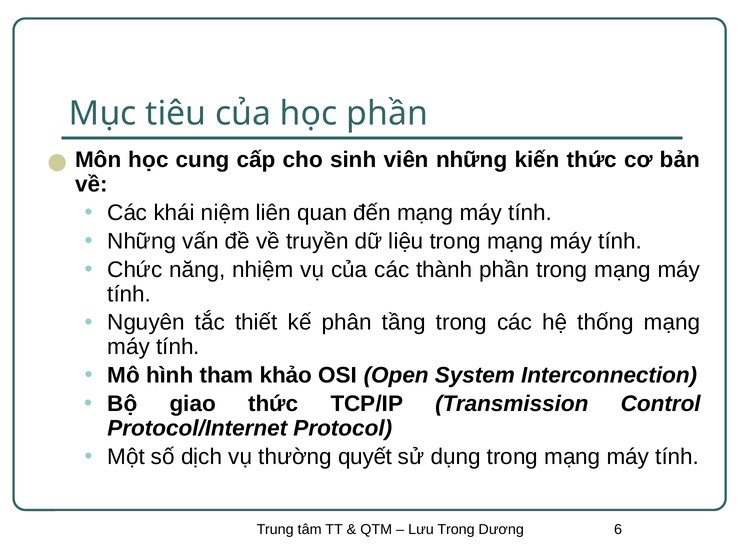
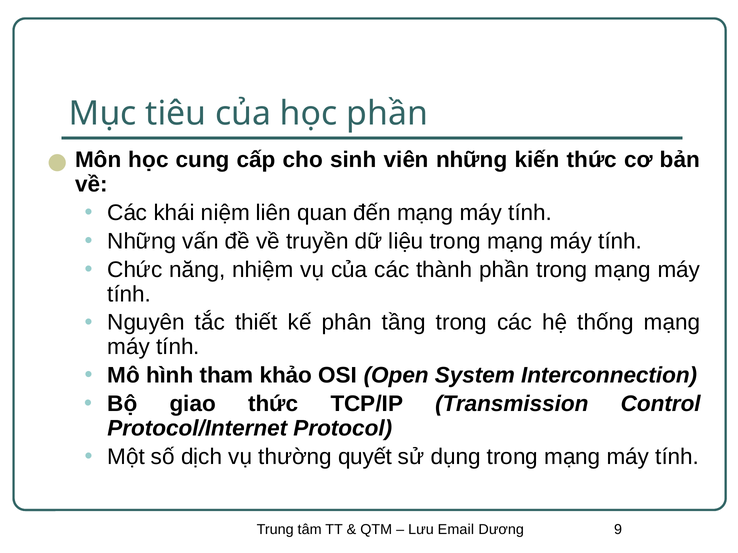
Lưu Trong: Trong -> Email (456, 530)
6: 6 -> 9 (618, 530)
